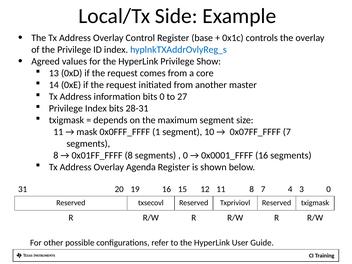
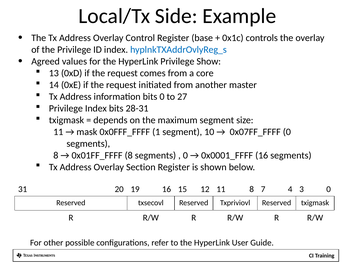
0x07FF_FFFF 7: 7 -> 0 (287, 132)
Agenda: Agenda -> Section (141, 167)
